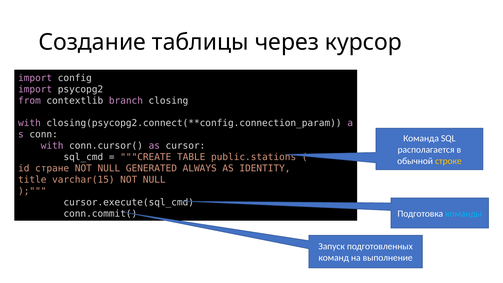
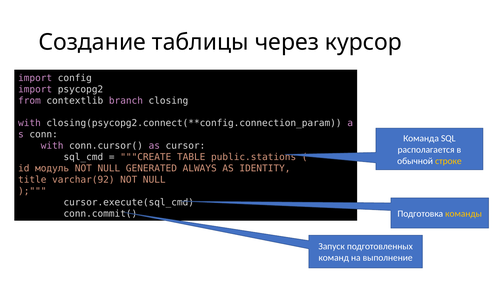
стране: стране -> модуль (52, 168)
varchar(15: varchar(15 -> varchar(92 (83, 180)
команды colour: light blue -> yellow (464, 214)
